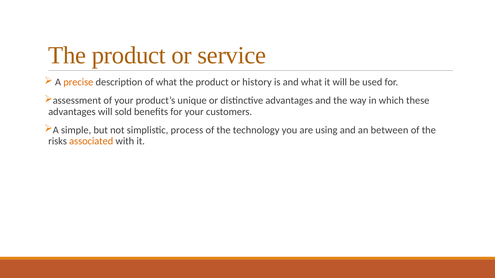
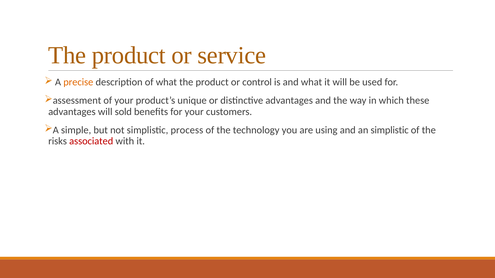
history: history -> control (257, 82)
an between: between -> simplistic (390, 130)
associated colour: orange -> red (91, 141)
